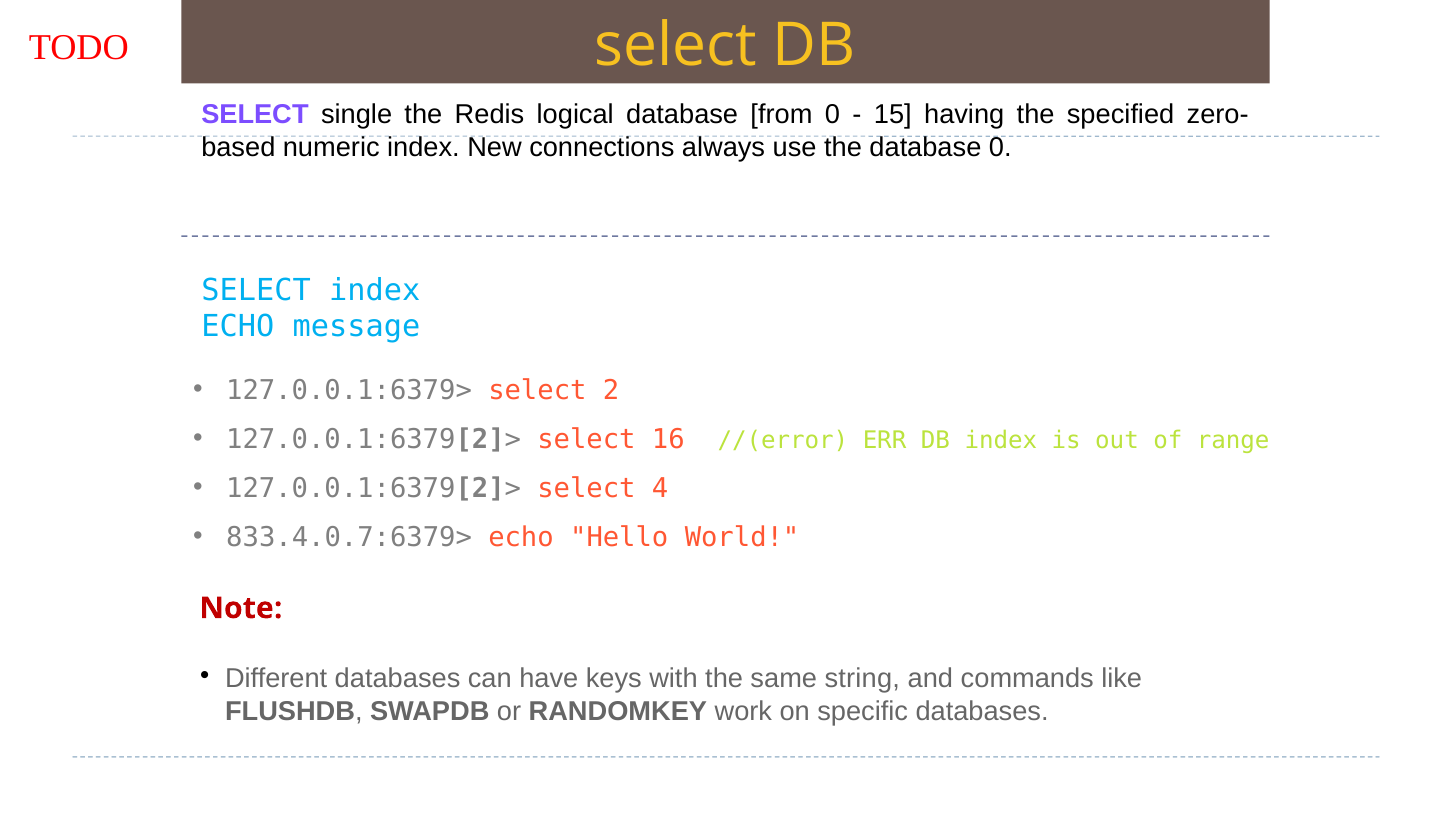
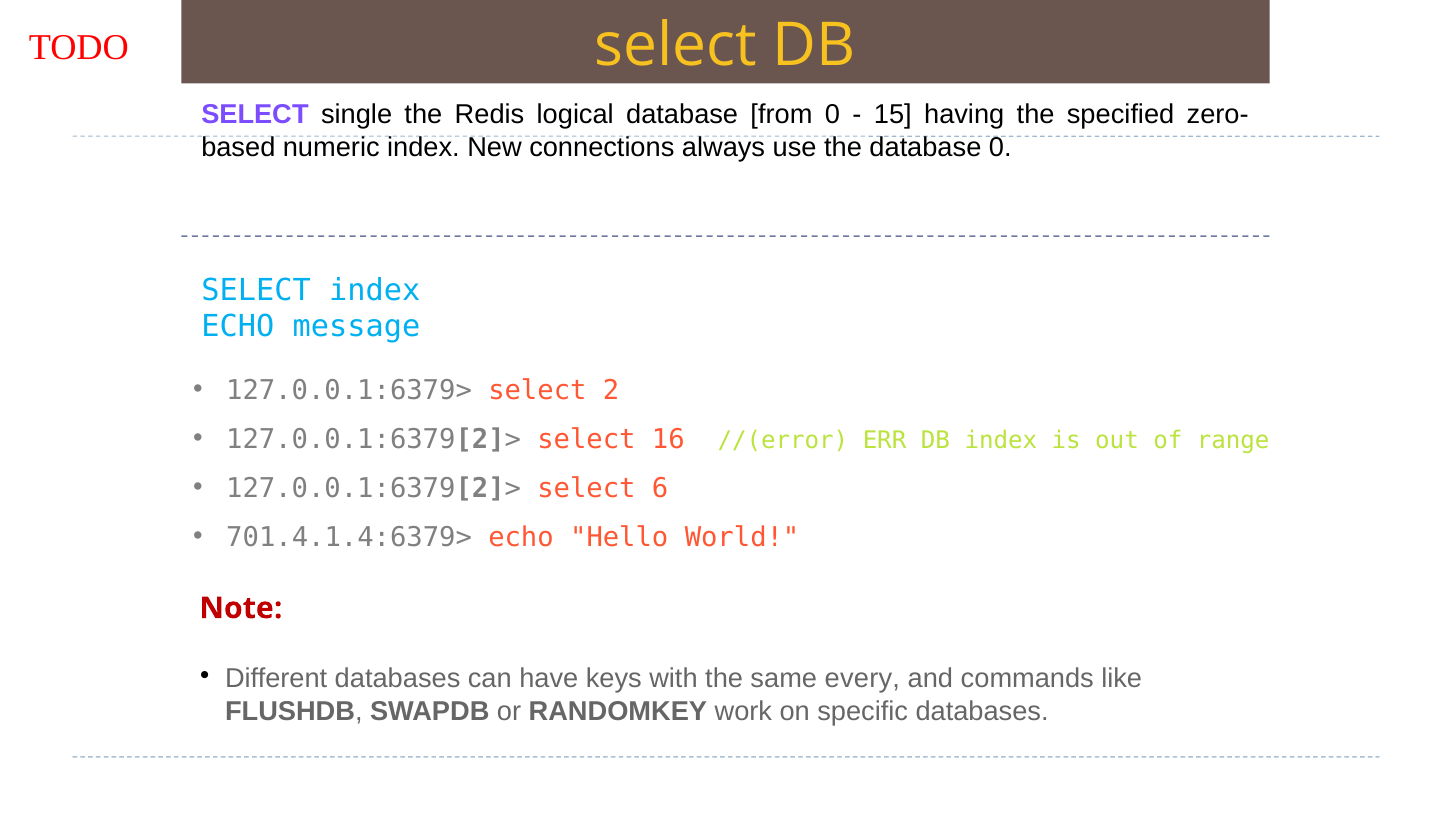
4: 4 -> 6 (660, 488)
833.4.0.7:6379>: 833.4.0.7:6379> -> 701.4.1.4:6379> (349, 537)
string: string -> every (862, 679)
